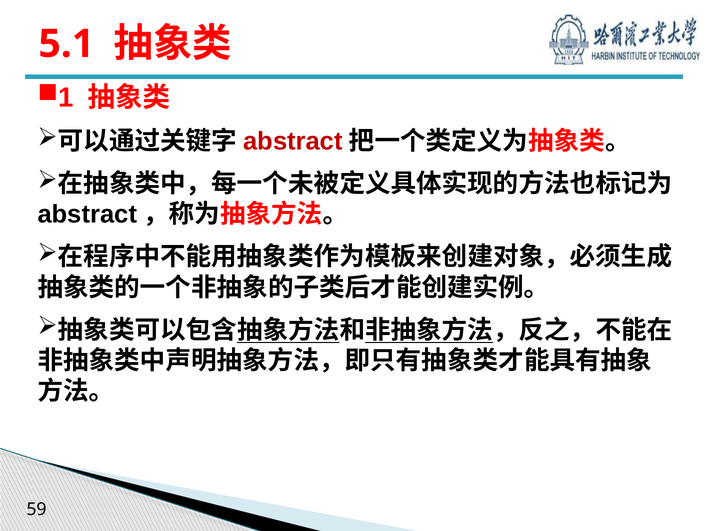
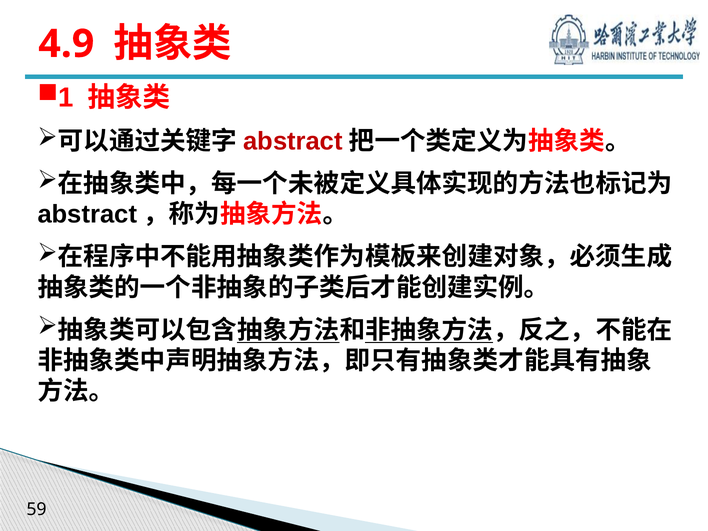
5.1: 5.1 -> 4.9 (66, 44)
